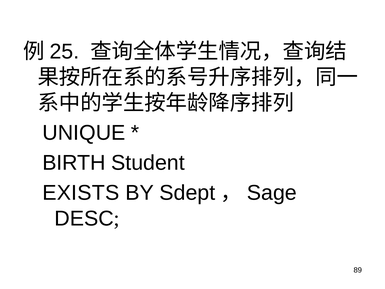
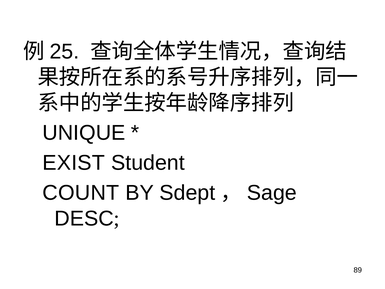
BIRTH: BIRTH -> EXIST (74, 163)
EXISTS: EXISTS -> COUNT (81, 193)
